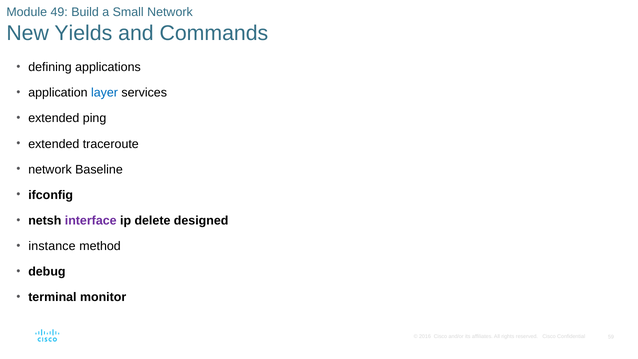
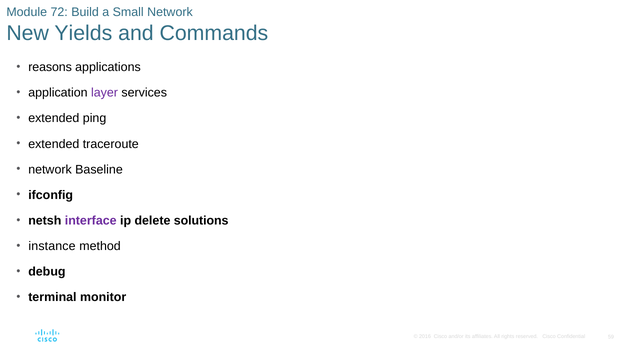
49: 49 -> 72 (59, 12)
defining: defining -> reasons (50, 67)
layer colour: blue -> purple (105, 93)
designed: designed -> solutions (201, 221)
